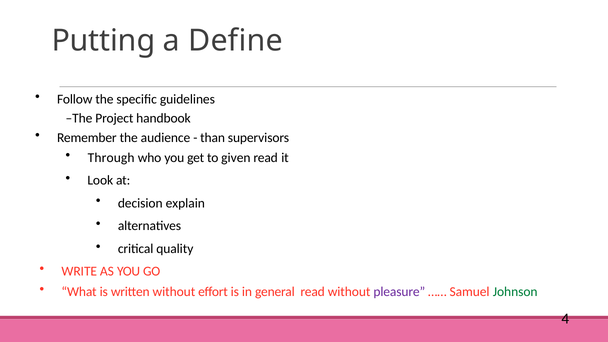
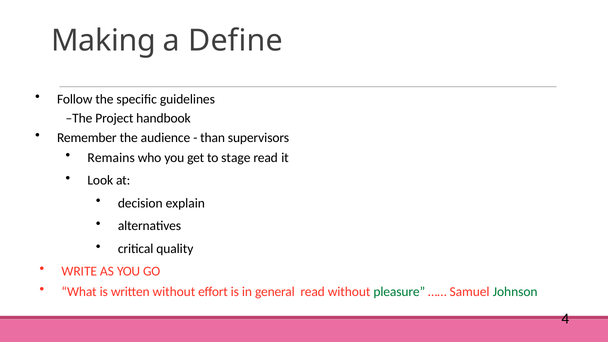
Putting: Putting -> Making (103, 41)
Through: Through -> Remains (111, 158)
given: given -> stage (236, 158)
pleasure colour: purple -> green (399, 292)
